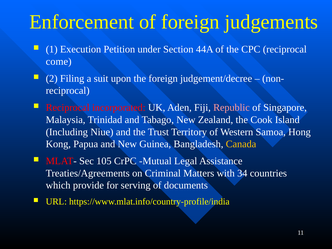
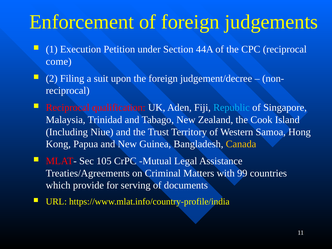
incorporated: incorporated -> qualification (119, 108)
Republic colour: pink -> light blue (232, 108)
34: 34 -> 99 (242, 173)
